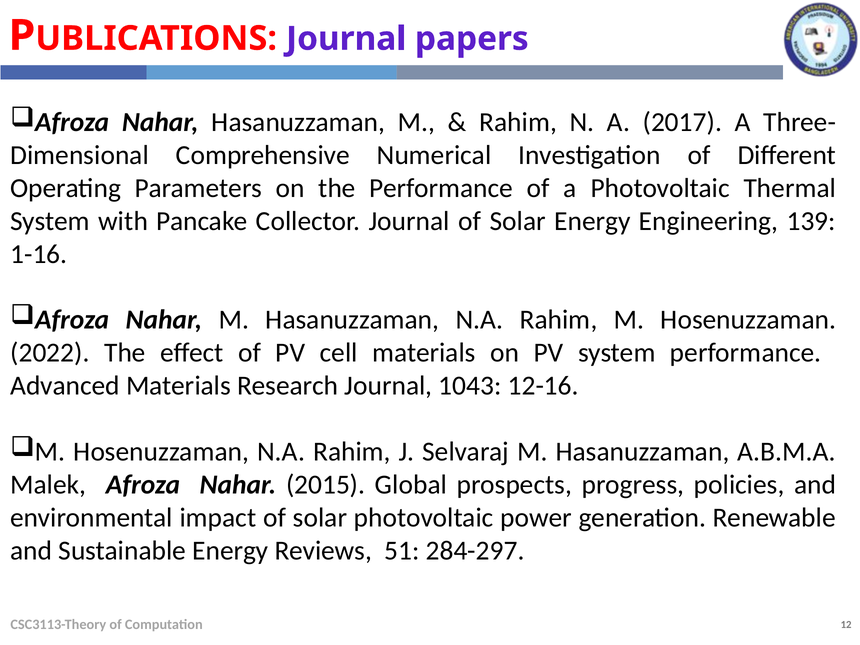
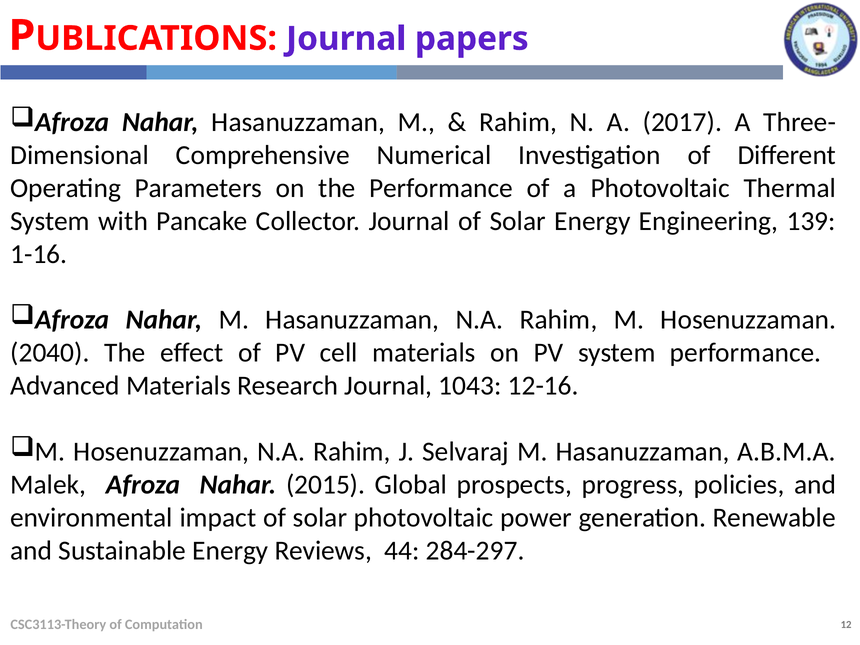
2022: 2022 -> 2040 (50, 353)
51: 51 -> 44 (402, 551)
